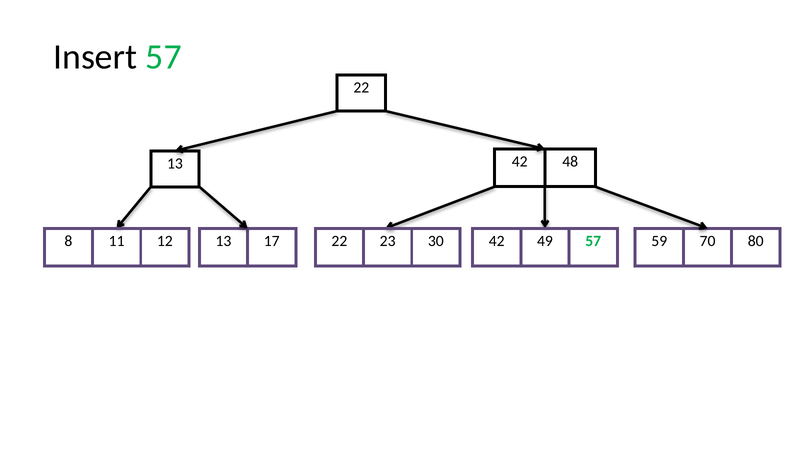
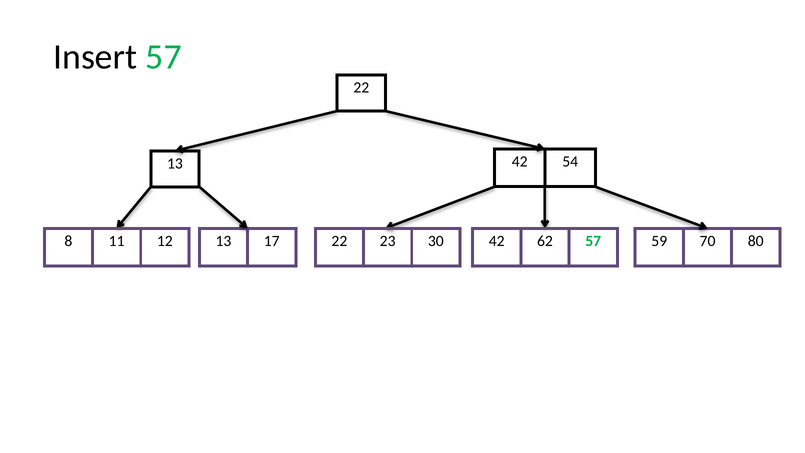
48: 48 -> 54 (570, 162)
49: 49 -> 62 (545, 241)
